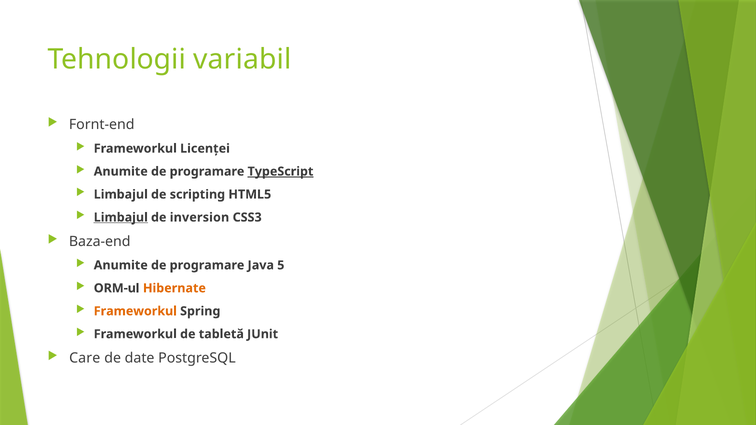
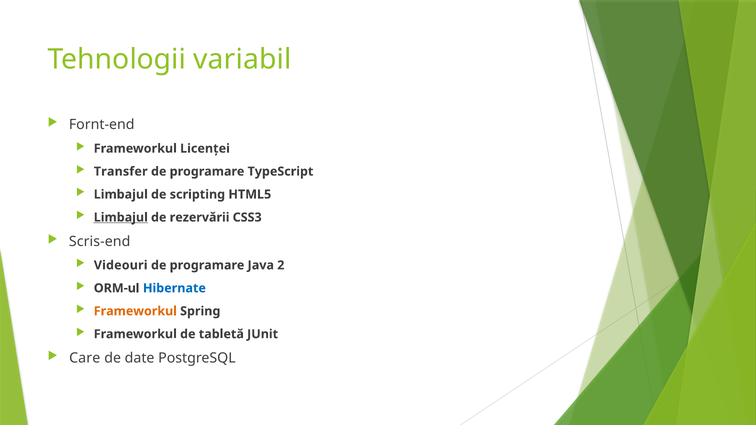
Anumite: Anumite -> Transfer (121, 172)
TypeScript underline: present -> none (280, 172)
inversion: inversion -> rezervării (200, 218)
Baza-end: Baza-end -> Scris-end (100, 242)
Anumite: Anumite -> Videouri (121, 265)
5: 5 -> 2 (281, 265)
Hibernate colour: orange -> blue (174, 288)
